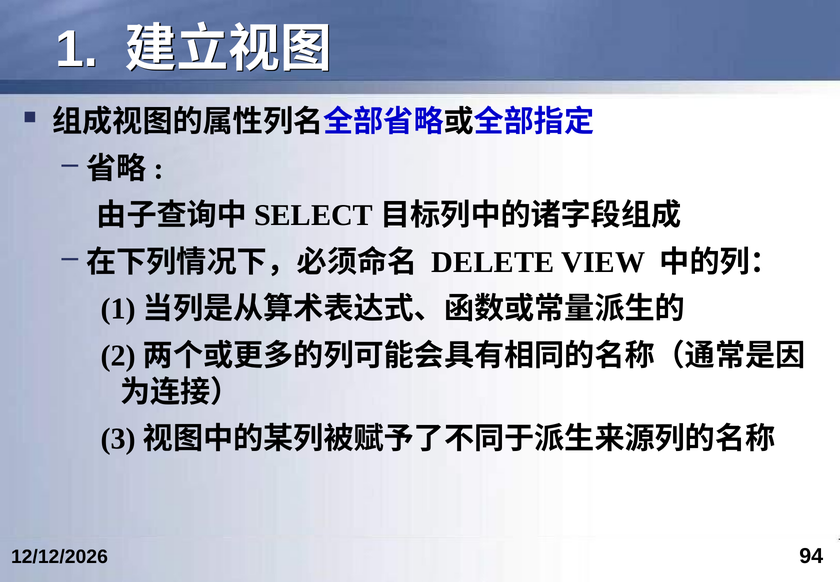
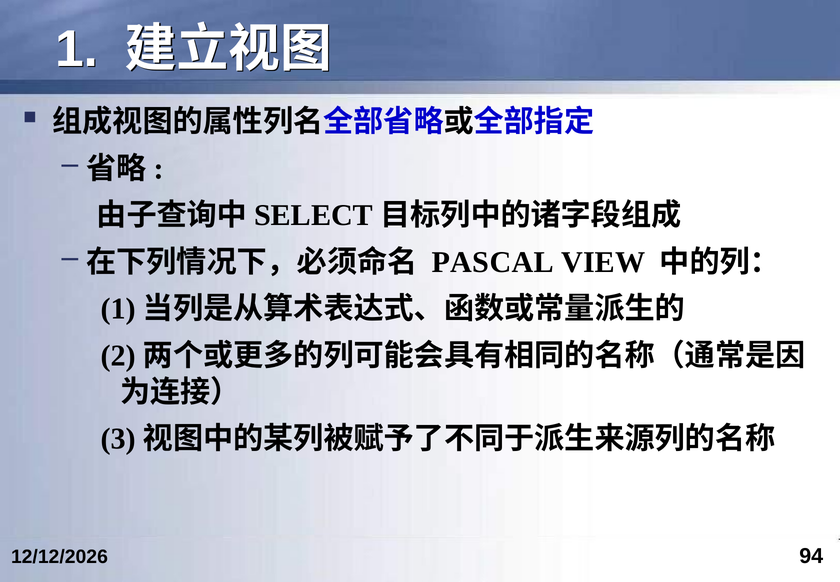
DELETE: DELETE -> PASCAL (493, 262)
